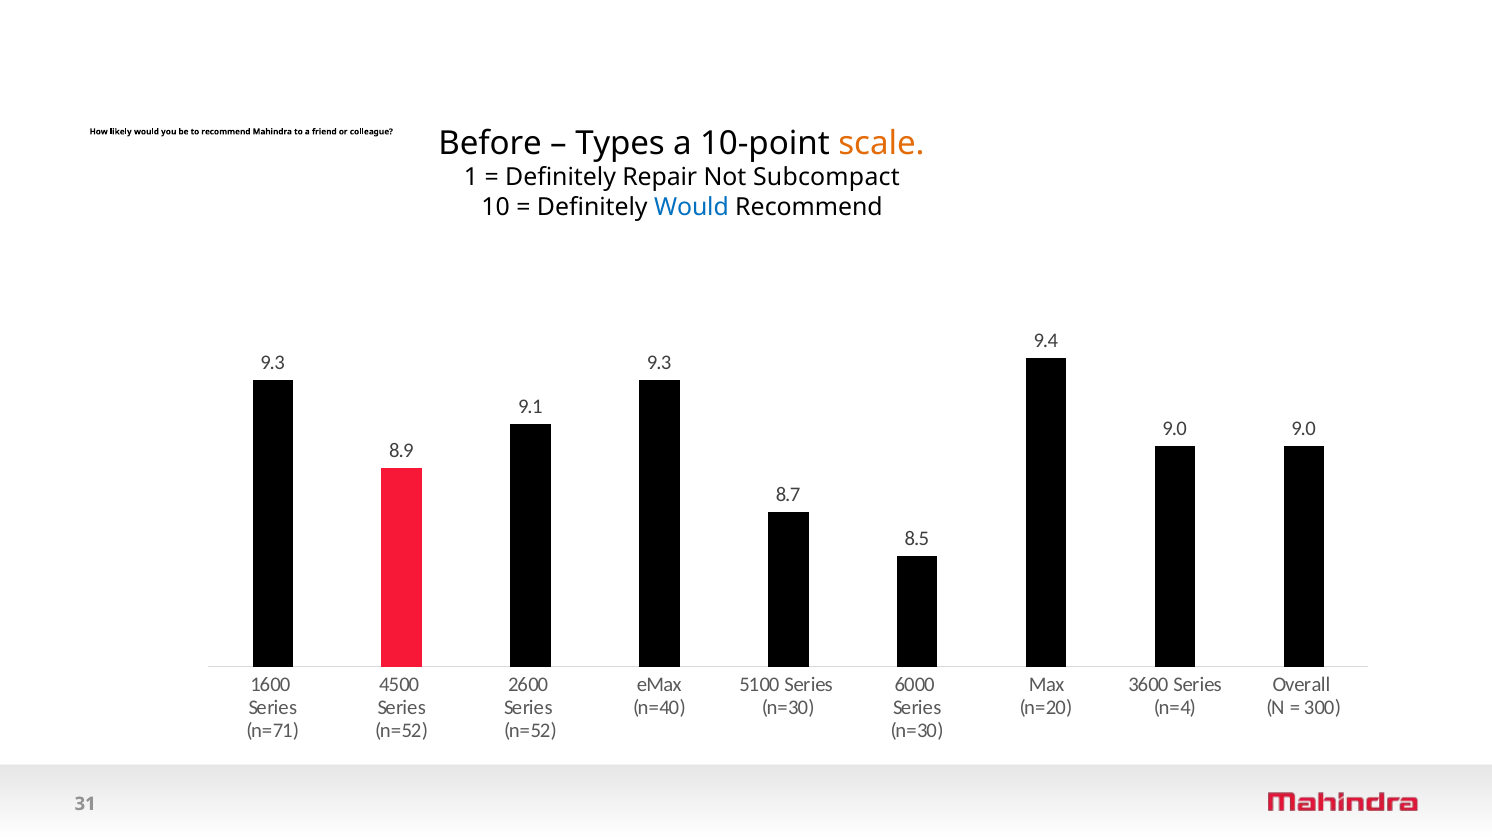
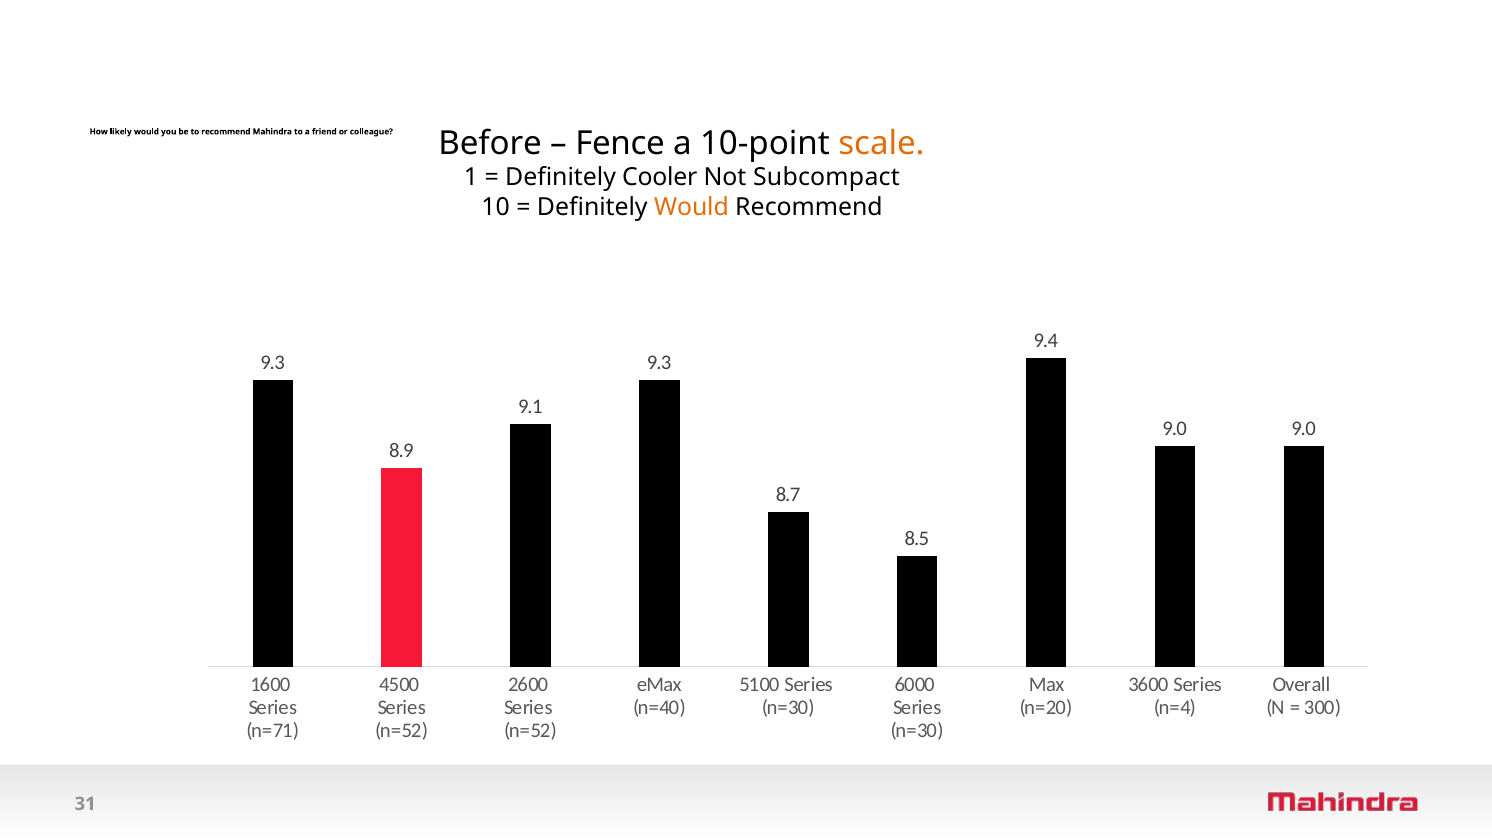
Types: Types -> Fence (620, 143)
Repair: Repair -> Cooler (660, 178)
Would colour: blue -> orange (691, 207)
